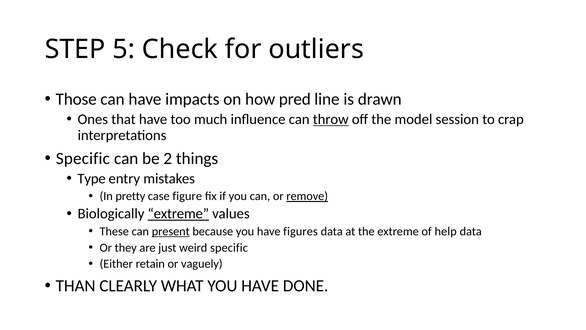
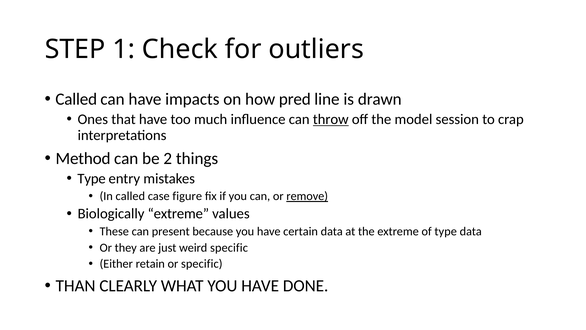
5: 5 -> 1 (124, 49)
Those: Those -> Called (76, 99)
Specific: Specific -> Method (83, 158)
In pretty: pretty -> called (130, 196)
extreme underline: present -> none (178, 214)
present underline: present -> none (171, 231)
figures: figures -> certain (301, 231)
of help: help -> type (446, 231)
or vaguely: vaguely -> specific (202, 264)
